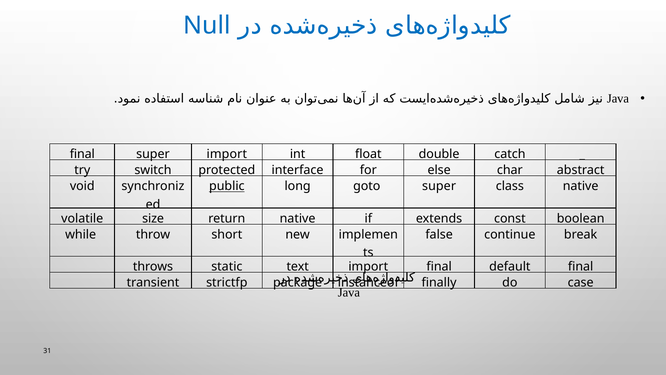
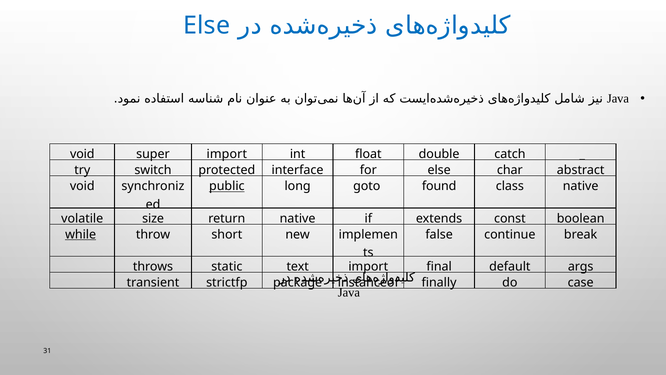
Null: Null -> Else (207, 26)
final: final -> void (82, 154)
goto super: super -> found (439, 186)
while underline: none -> present (81, 234)
default final: final -> args (581, 266)
